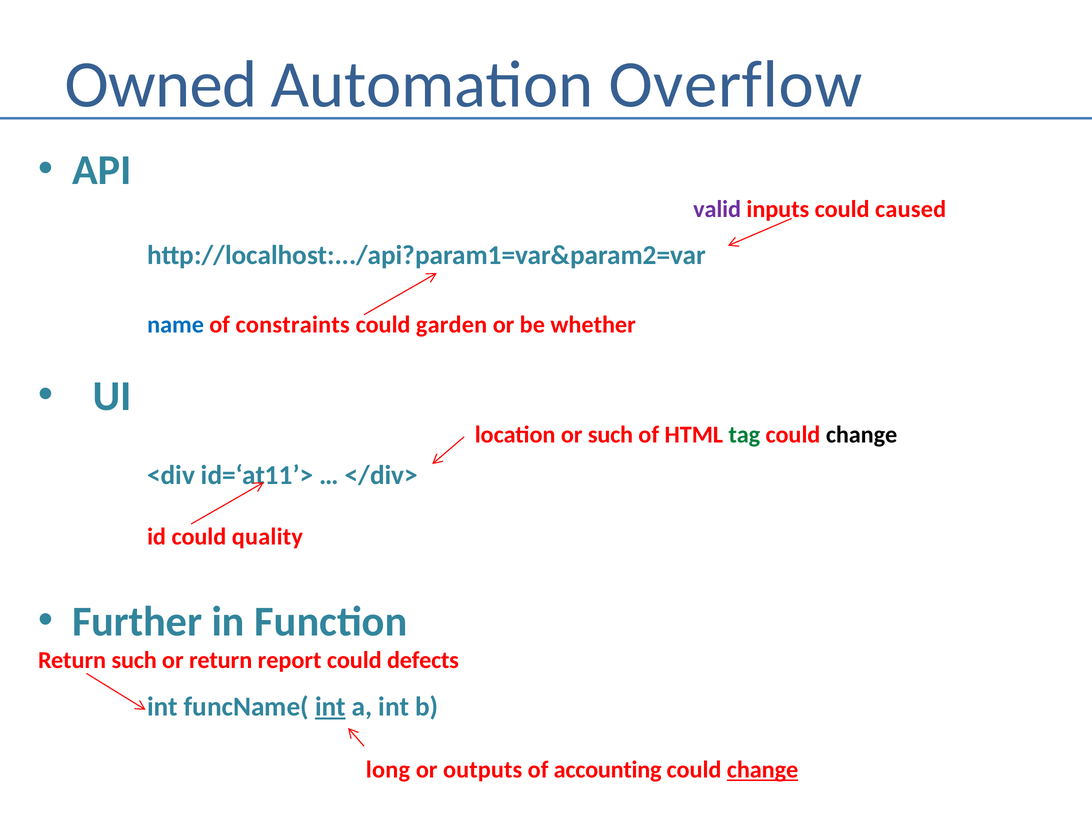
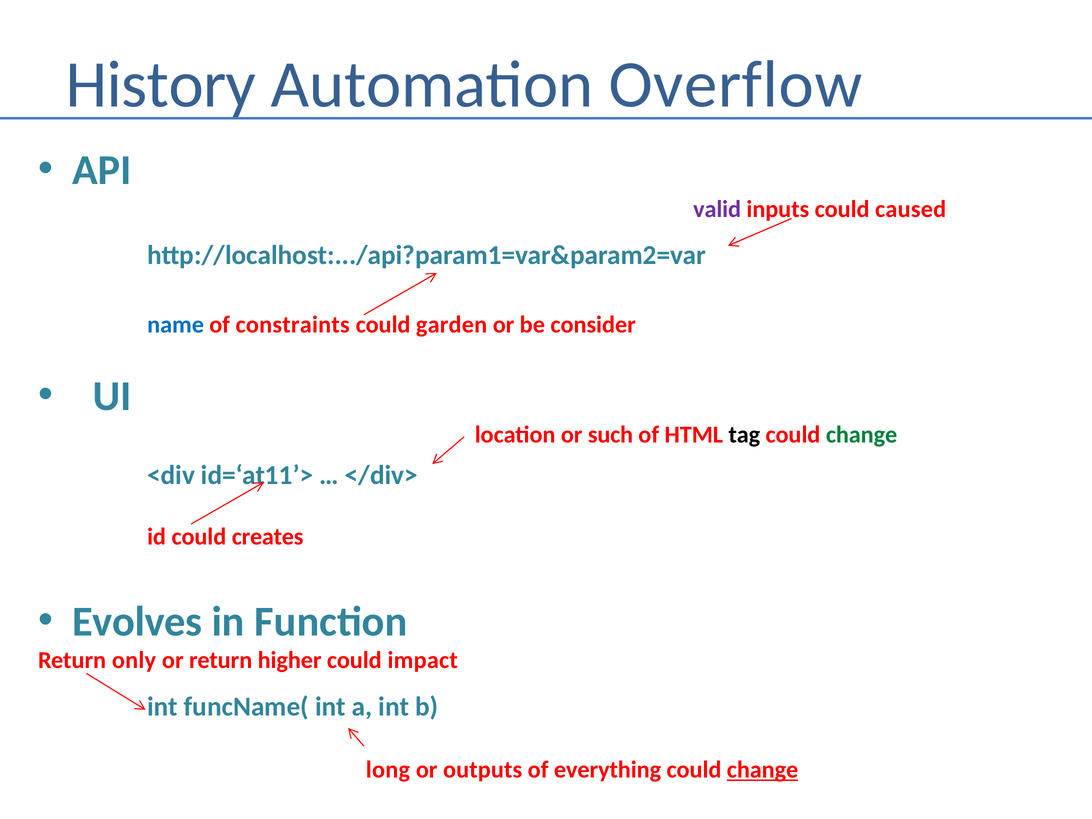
Owned: Owned -> History (161, 85)
whether: whether -> consider (593, 325)
tag colour: green -> black (744, 435)
change colour: black -> green (862, 435)
quality: quality -> creates (268, 537)
Further: Further -> Evolves (137, 622)
Return such: such -> only (134, 660)
report: report -> higher (290, 660)
defects: defects -> impact (423, 660)
int underline: present -> none (330, 707)
accounting: accounting -> everything (608, 770)
